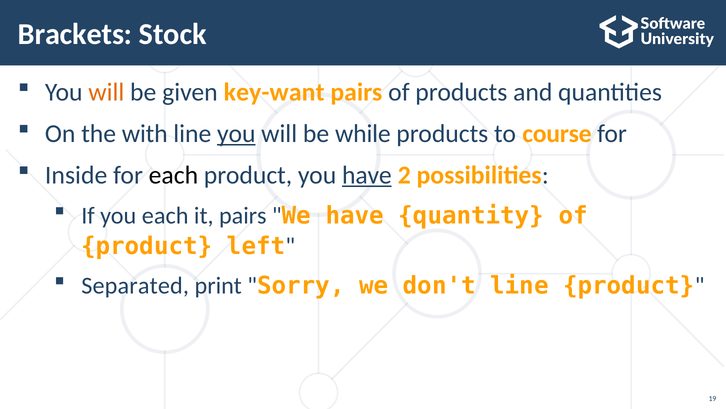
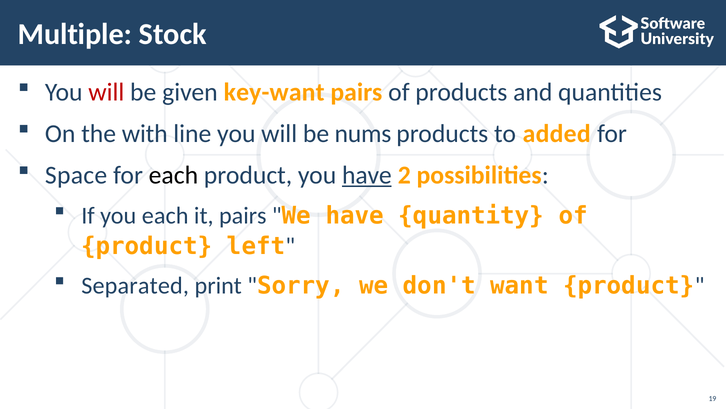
Brackets: Brackets -> Multiple (75, 34)
will colour: orange -> red (106, 92)
you underline: present -> none (236, 134)
while: while -> nums (363, 134)
course: course -> added (557, 134)
Inside: Inside -> Space (76, 175)
don't line: line -> want (519, 285)
